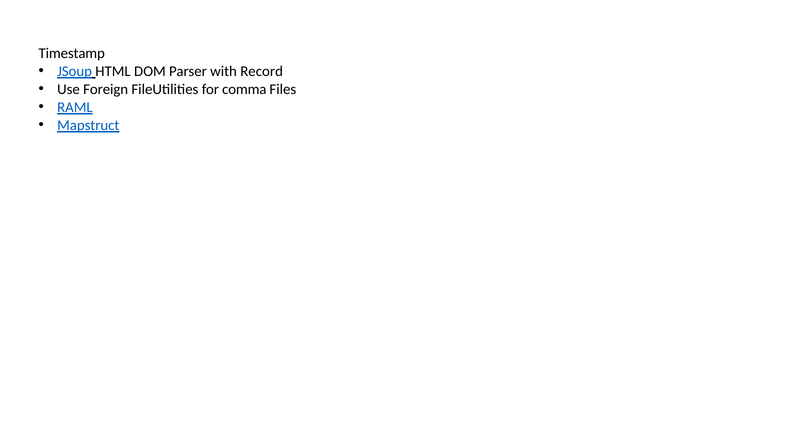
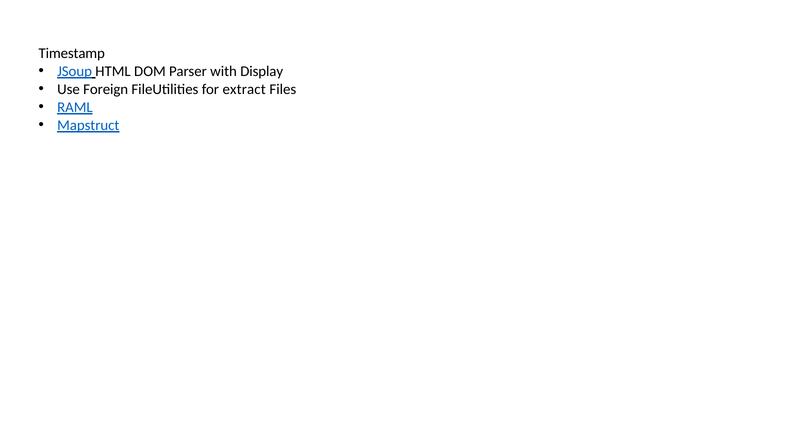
Record: Record -> Display (262, 71)
comma: comma -> extract (244, 89)
